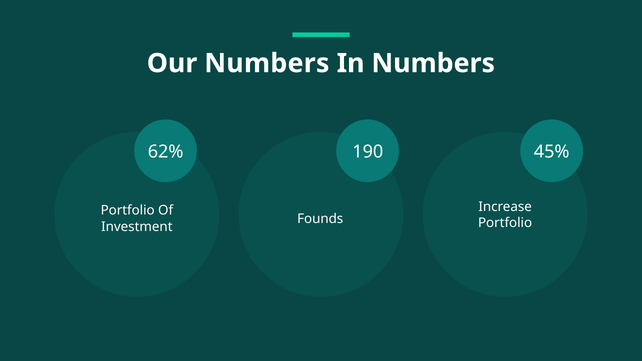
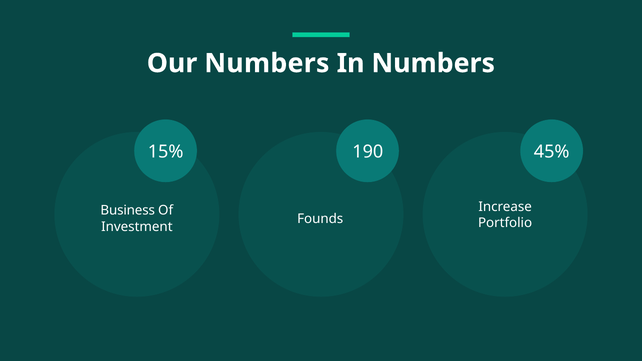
62%: 62% -> 15% (166, 152)
Portfolio: Portfolio -> Business (128, 211)
